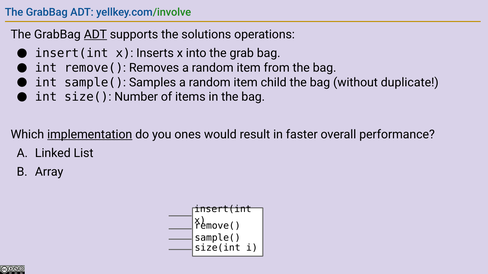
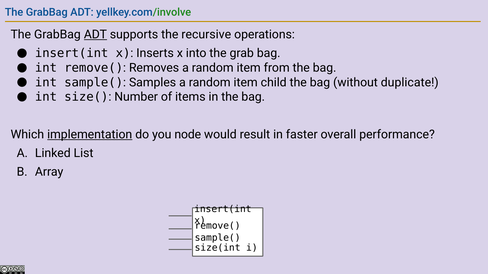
solutions: solutions -> recursive (206, 35)
ones: ones -> node (188, 135)
